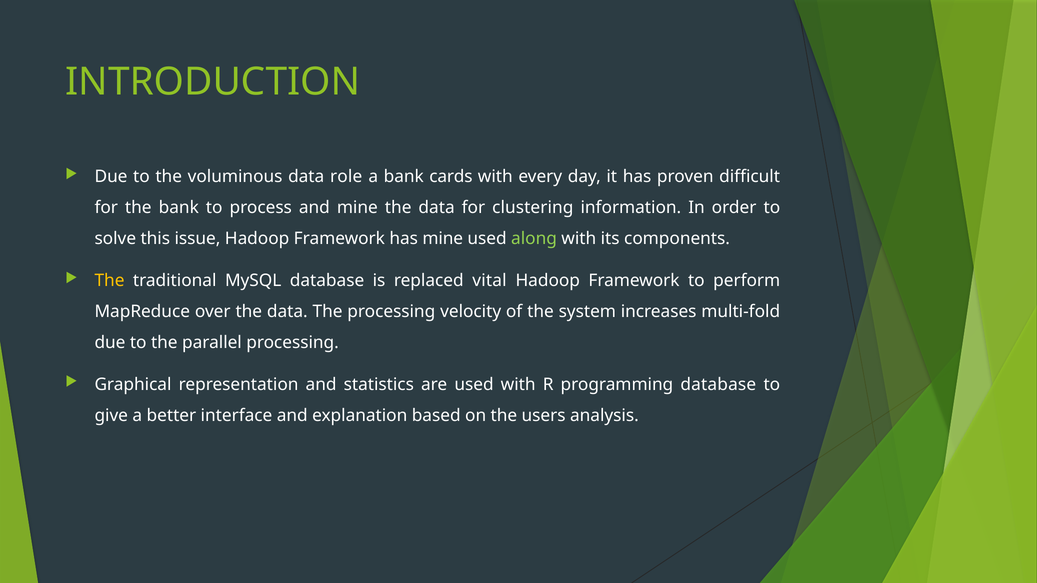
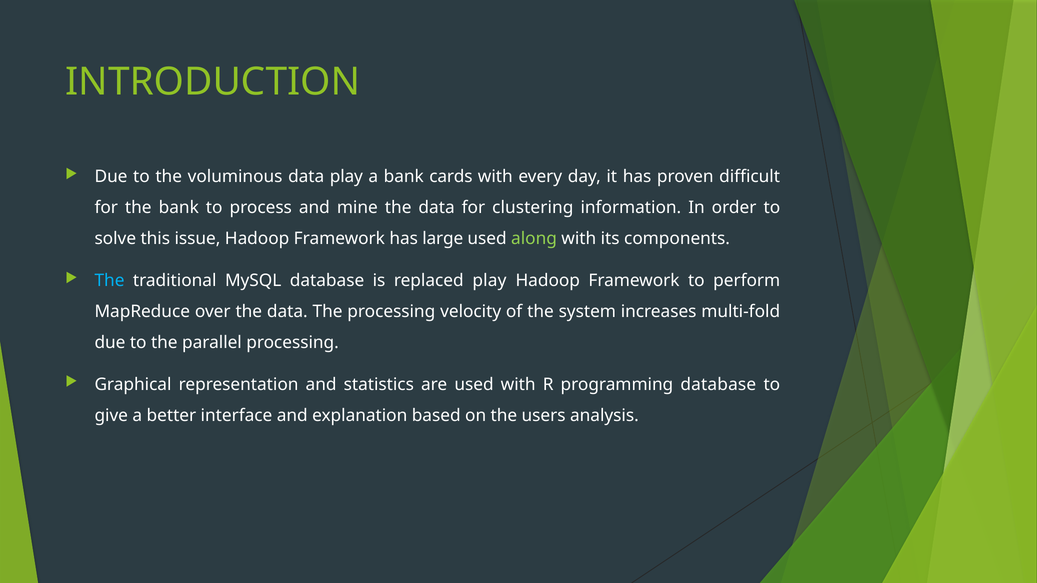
data role: role -> play (346, 177)
has mine: mine -> large (443, 239)
The colour: yellow -> light blue (110, 281)
replaced vital: vital -> play (489, 281)
